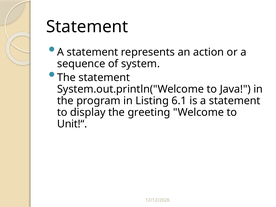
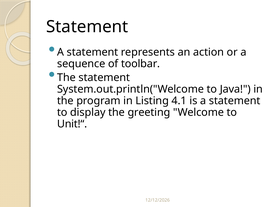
system: system -> toolbar (141, 64)
6.1: 6.1 -> 4.1 (179, 101)
